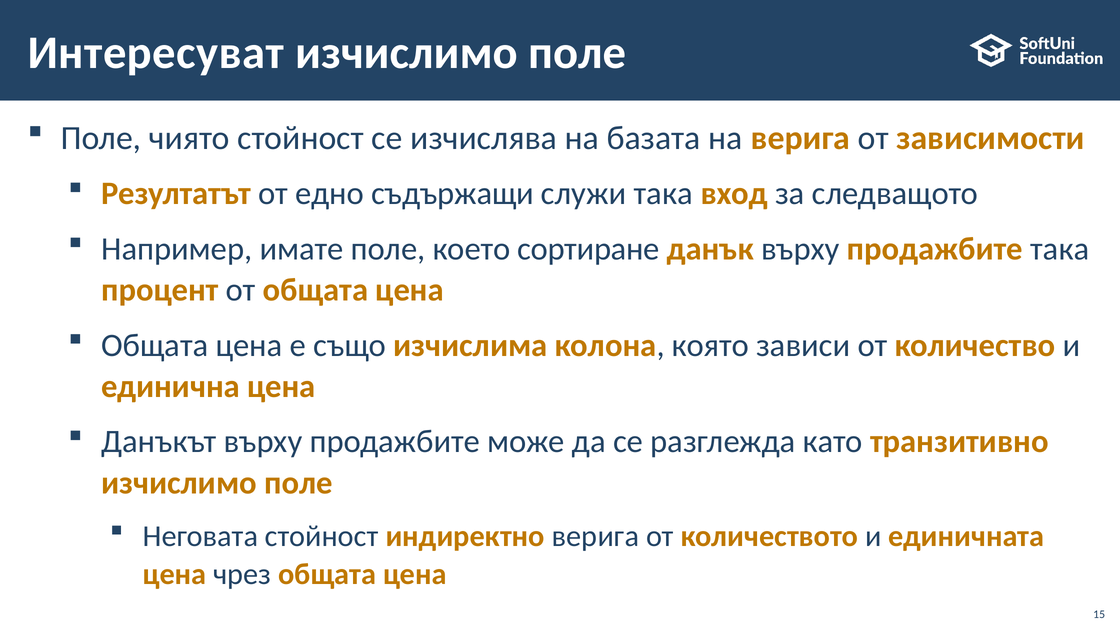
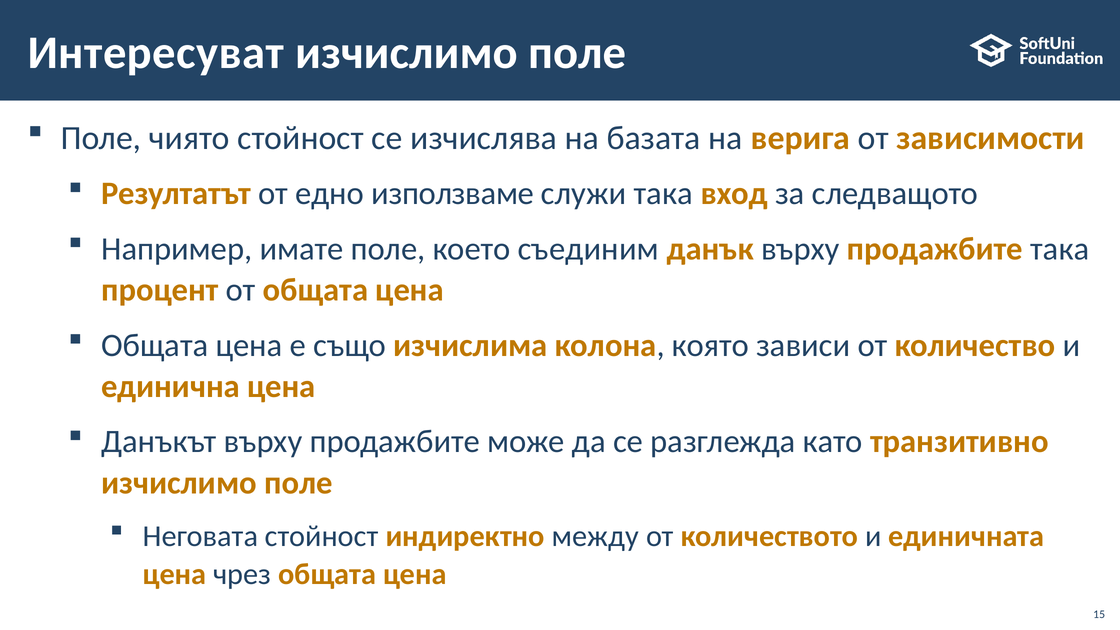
съдържащи: съдържащи -> използваме (453, 194)
сортиране: сортиране -> съединим (588, 249)
индиректно верига: верига -> между (595, 536)
